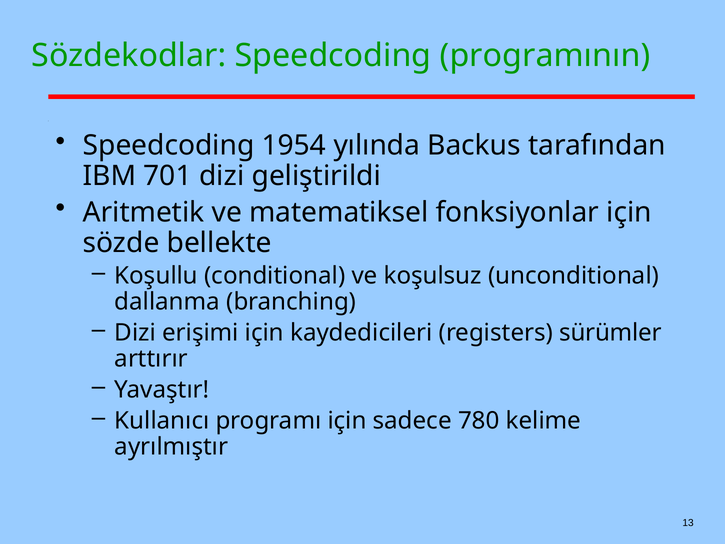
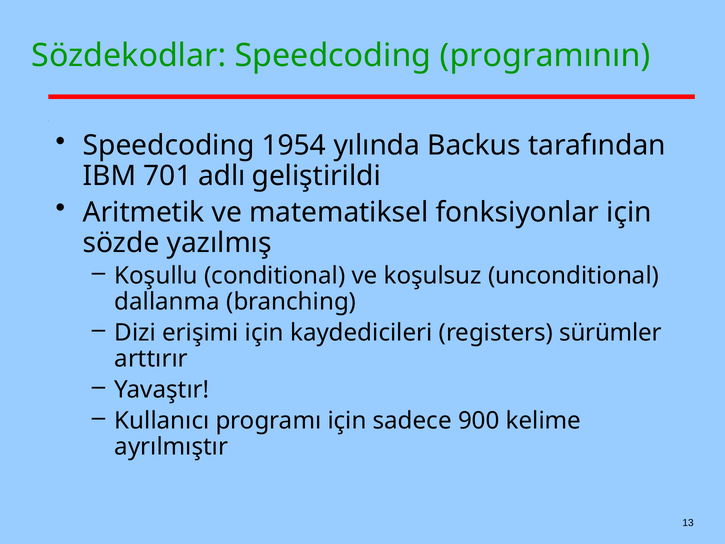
701 dizi: dizi -> adlı (222, 176)
bellekte: bellekte -> yazılmış (219, 243)
780: 780 -> 900 (479, 421)
